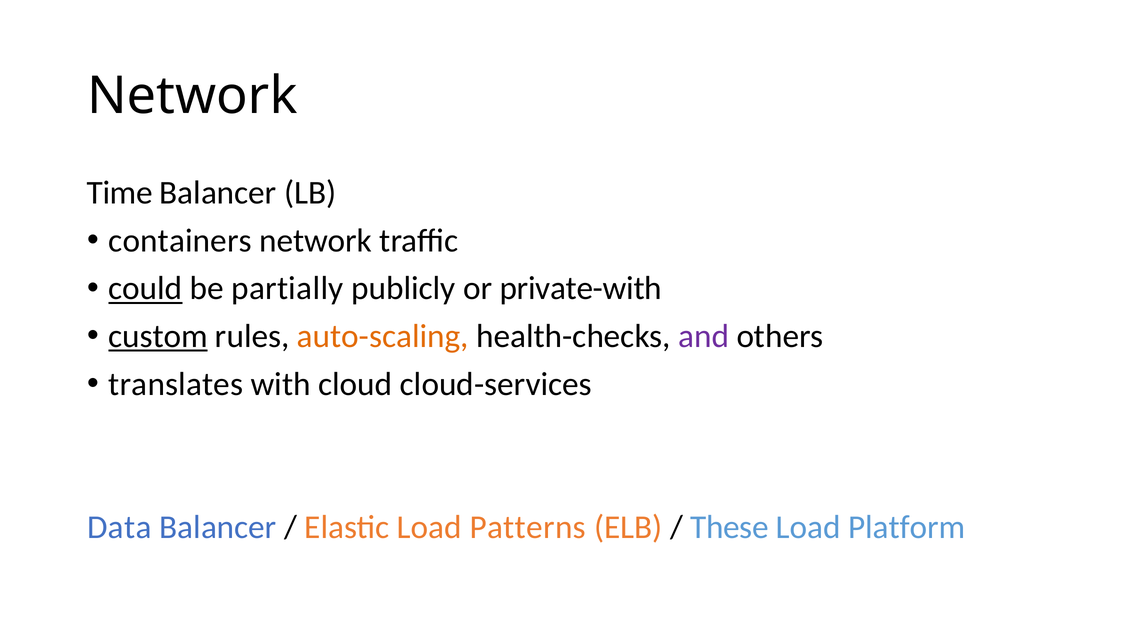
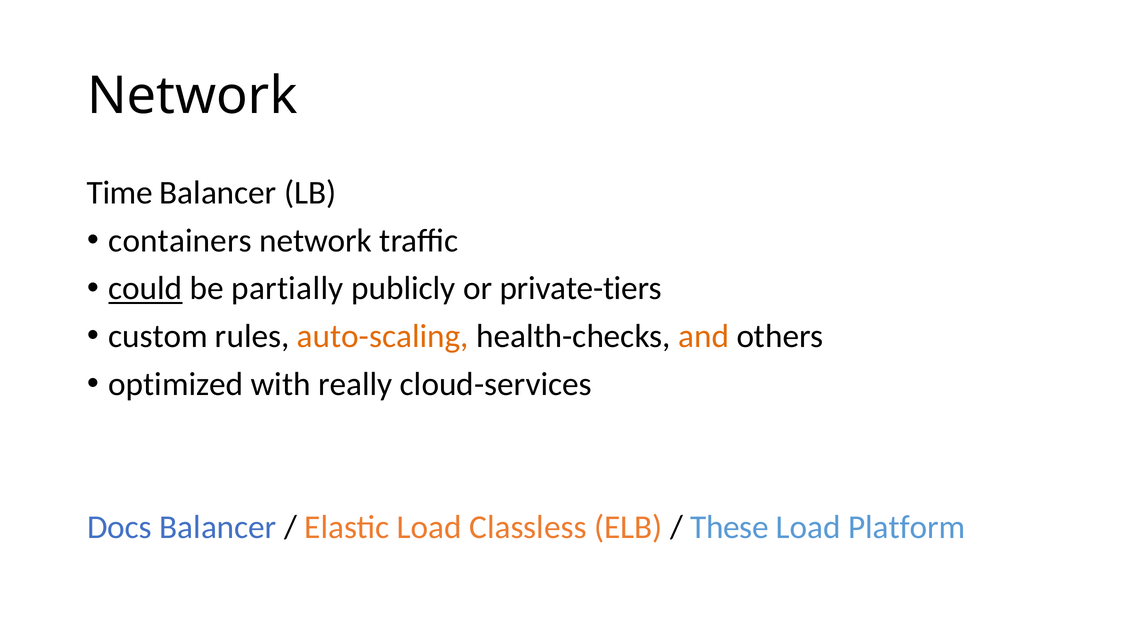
private-with: private-with -> private-tiers (581, 289)
custom underline: present -> none (158, 336)
and colour: purple -> orange (704, 336)
translates: translates -> optimized (176, 384)
cloud: cloud -> really (355, 384)
Data: Data -> Docs (120, 528)
Patterns: Patterns -> Classless (528, 528)
